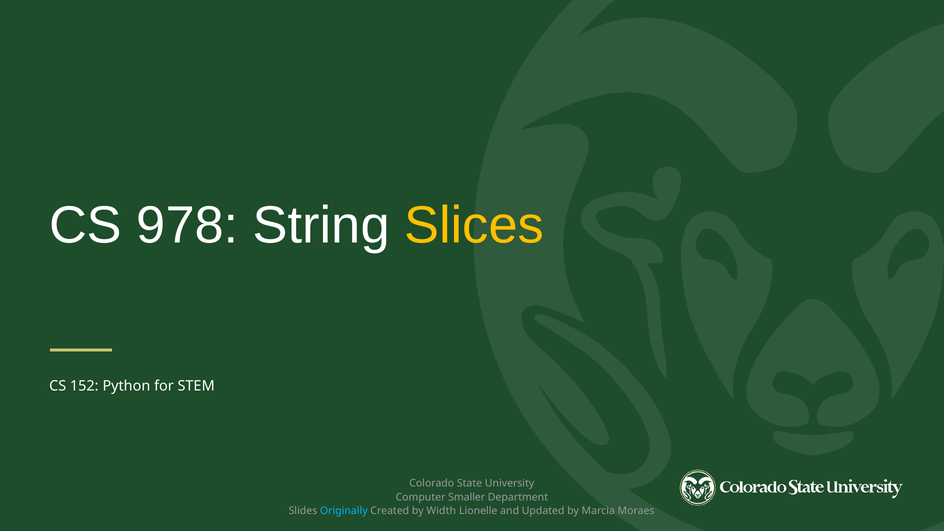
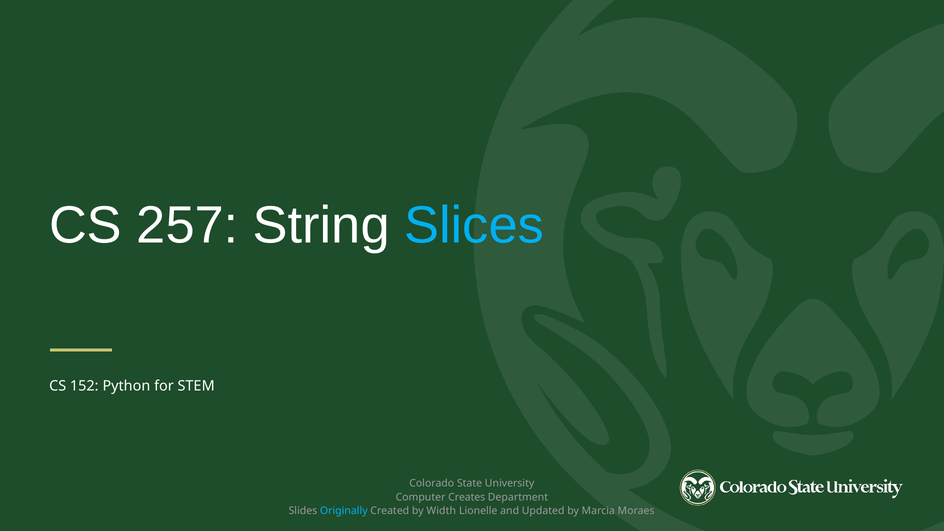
978: 978 -> 257 (187, 226)
Slices colour: yellow -> light blue (474, 226)
Smaller: Smaller -> Creates (467, 497)
